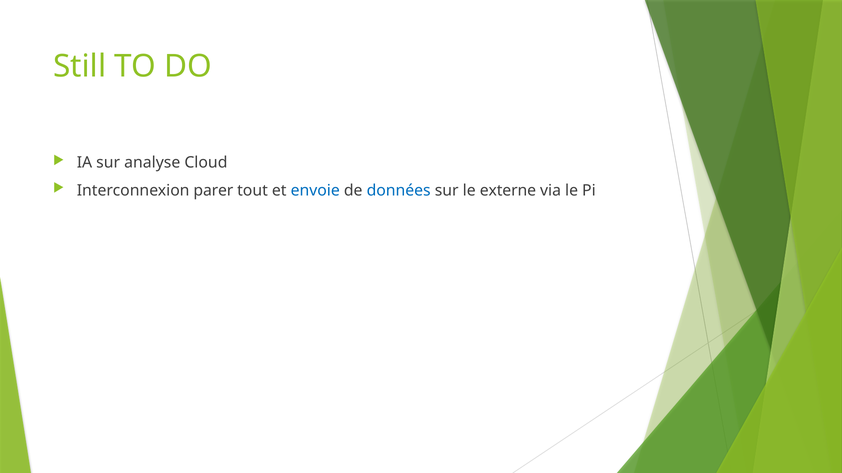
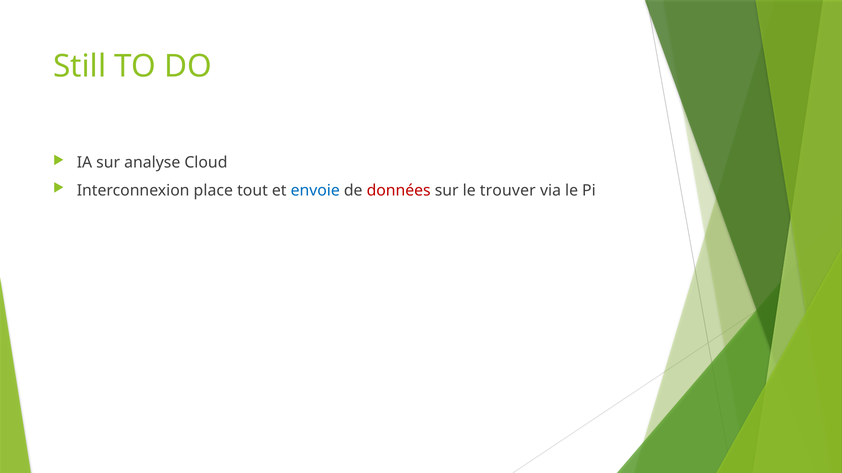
parer: parer -> place (213, 191)
données colour: blue -> red (399, 191)
externe: externe -> trouver (508, 191)
